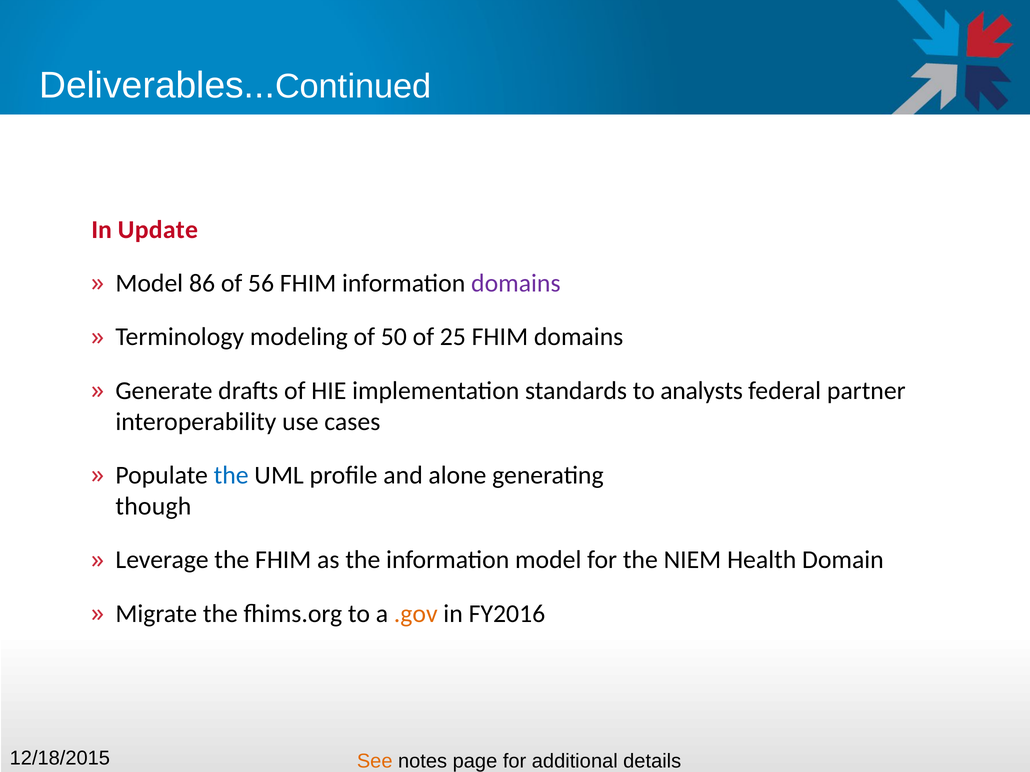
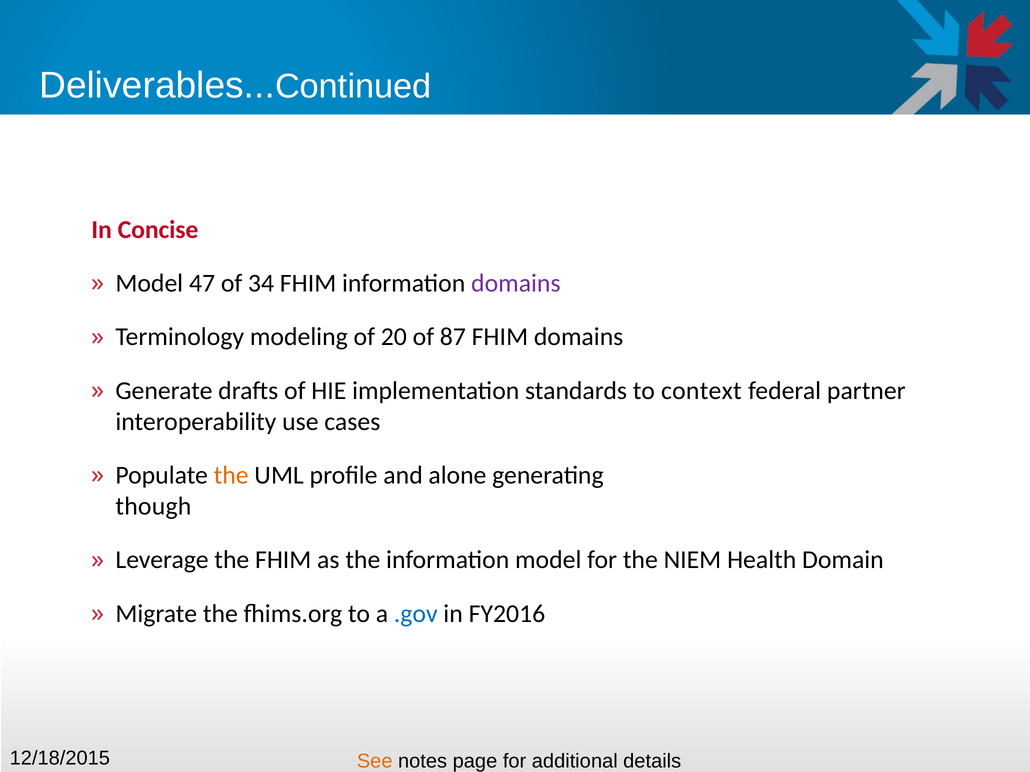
Update: Update -> Concise (158, 230)
86: 86 -> 47 (202, 283)
56: 56 -> 34 (261, 283)
50: 50 -> 20 (394, 337)
25: 25 -> 87 (453, 337)
analysts: analysts -> context (701, 391)
the colour: blue -> orange (231, 476)
.gov colour: orange -> blue (416, 614)
